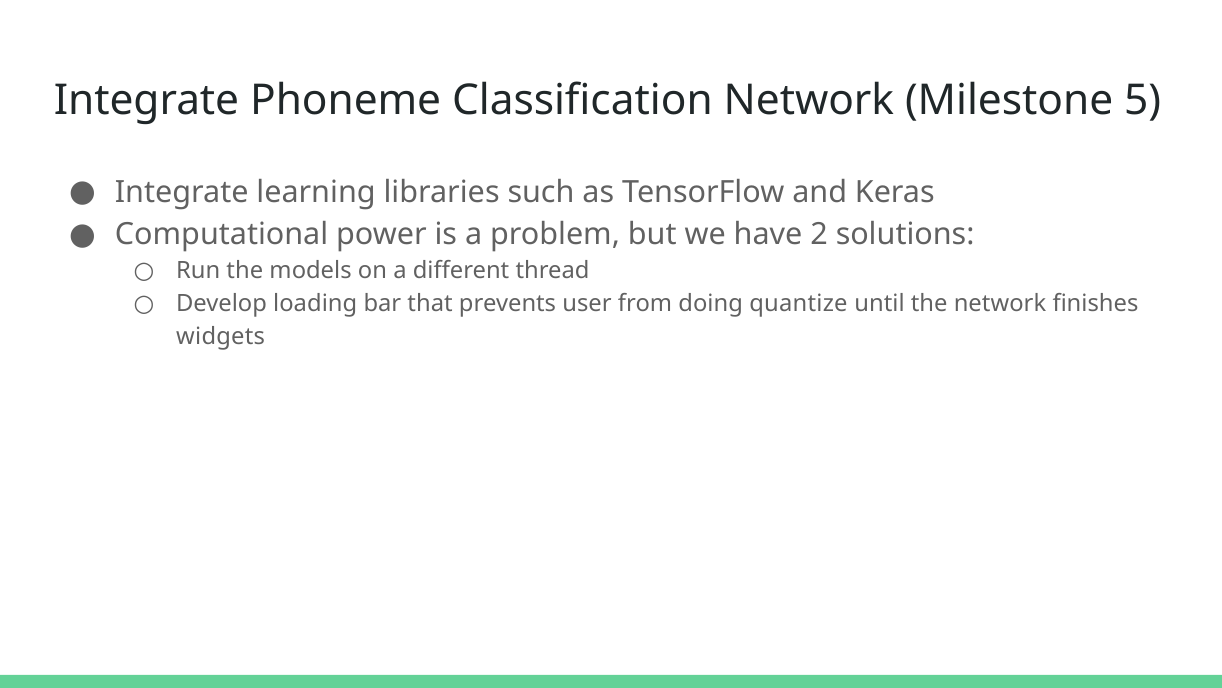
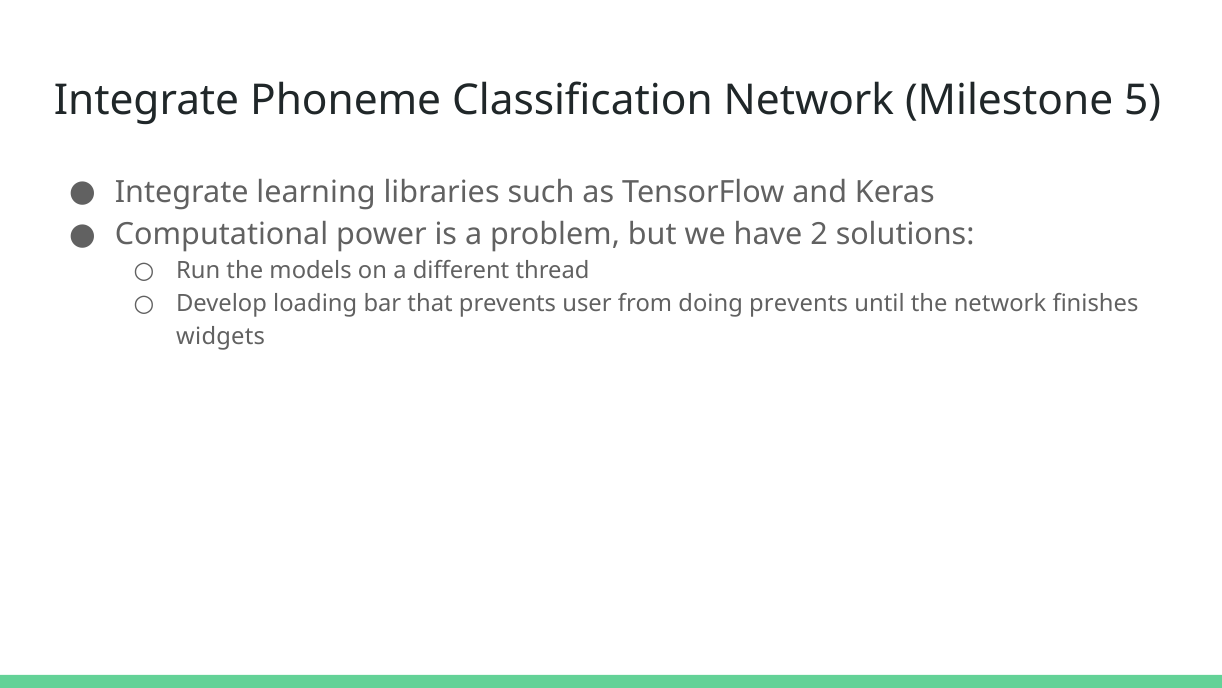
doing quantize: quantize -> prevents (799, 304)
